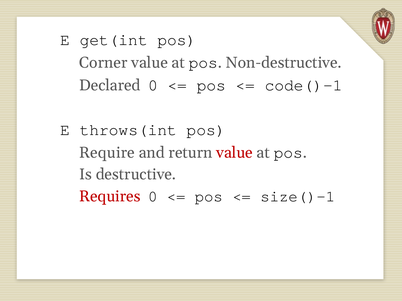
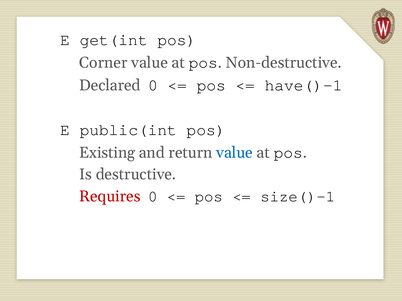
code()-1: code()-1 -> have()-1 (304, 85)
throws(int: throws(int -> public(int (128, 130)
Require: Require -> Existing (107, 153)
value colour: red -> blue (235, 153)
